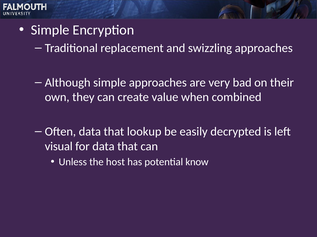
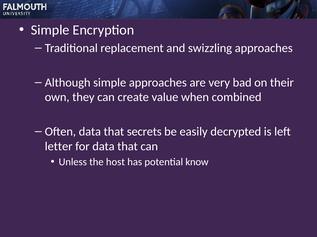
lookup: lookup -> secrets (144, 132)
visual: visual -> letter (59, 147)
